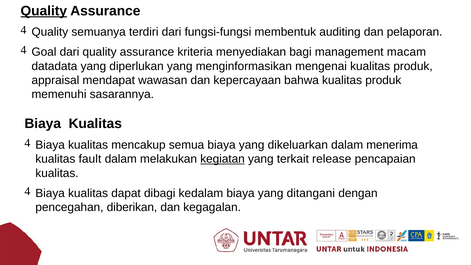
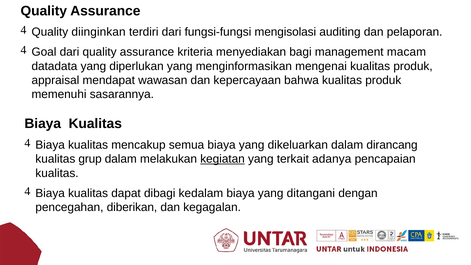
Quality underline: present -> none (44, 11)
semuanya: semuanya -> diinginkan (99, 32)
membentuk: membentuk -> mengisolasi (285, 32)
menerima: menerima -> dirancang (392, 145)
fault: fault -> grup (90, 159)
release: release -> adanya (332, 159)
